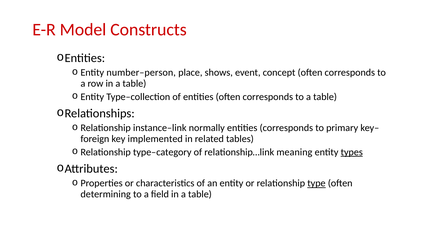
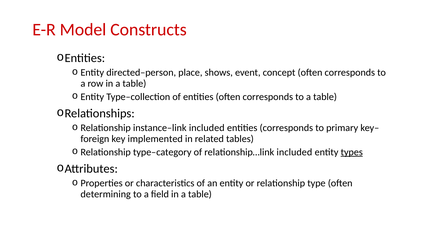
number–person: number–person -> directed–person (141, 73)
instance–link normally: normally -> included (207, 128)
relationship…link meaning: meaning -> included (294, 152)
type underline: present -> none (316, 183)
